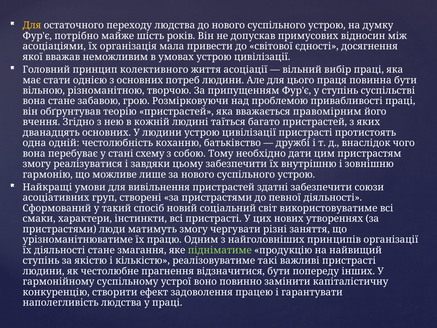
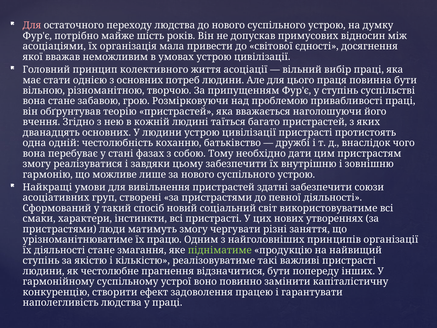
Для colour: yellow -> pink (32, 25)
правомірним: правомірним -> наголошуючи (327, 112)
схему: схему -> фазах (150, 153)
